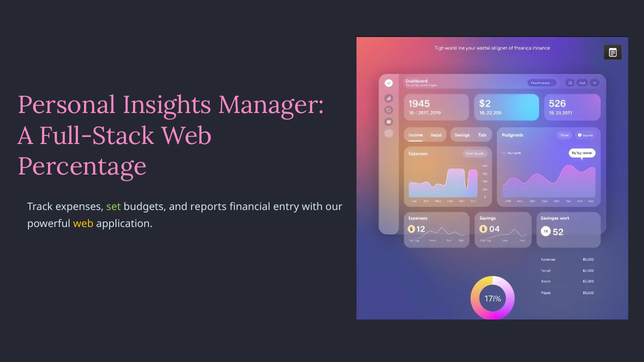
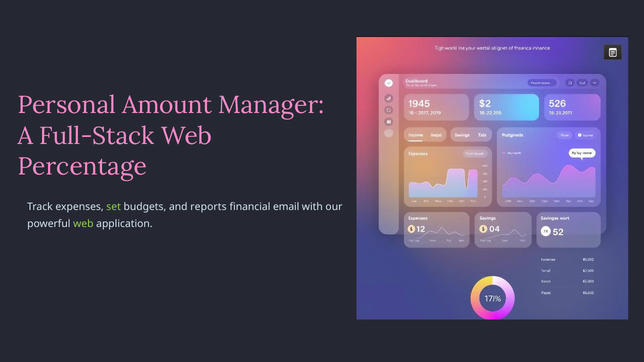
Insights: Insights -> Amount (167, 105)
entry: entry -> email (286, 207)
web colour: yellow -> light green (83, 224)
